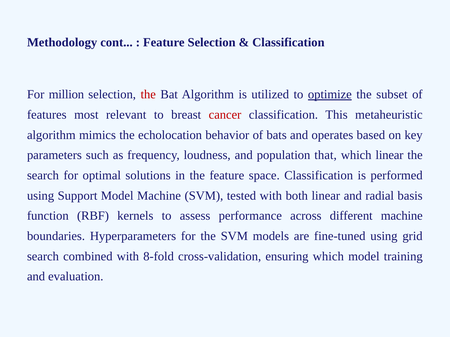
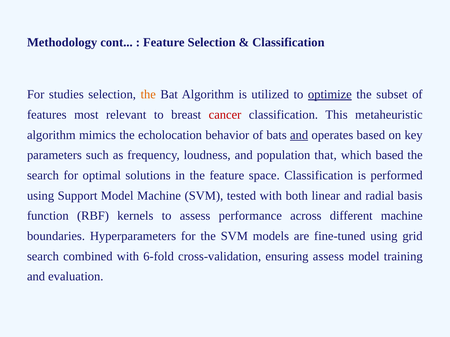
million: million -> studies (66, 95)
the colour: red -> orange (148, 95)
and underline: none -> present (299, 135)
which linear: linear -> based (390, 155)
8-fold: 8-fold -> 6-fold (159, 257)
ensuring which: which -> assess (328, 257)
